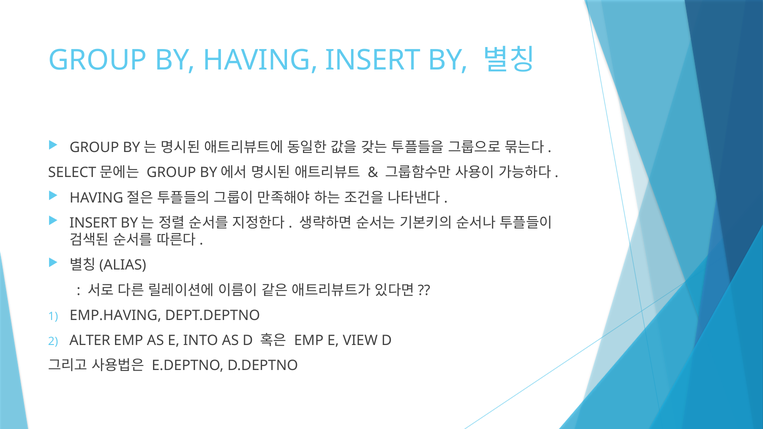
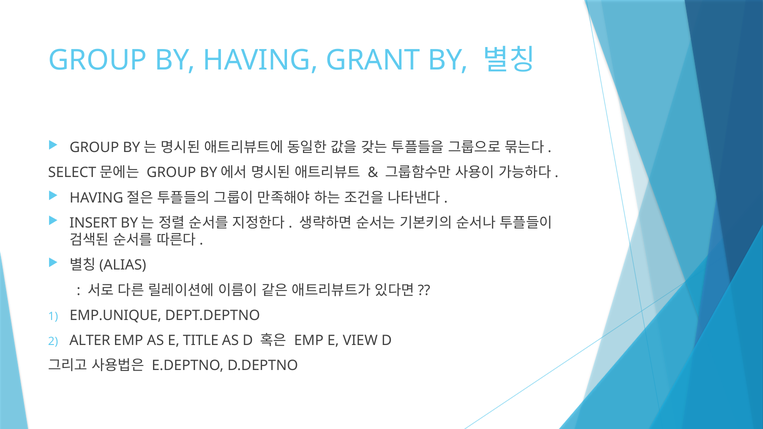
HAVING INSERT: INSERT -> GRANT (373, 60)
EMP.HAVING: EMP.HAVING -> EMP.UNIQUE (116, 316)
INTO: INTO -> TITLE (201, 341)
